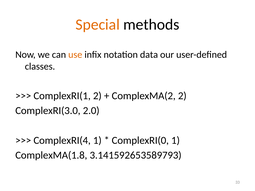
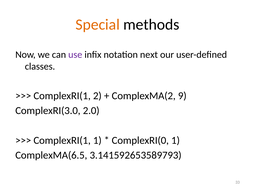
use colour: orange -> purple (75, 55)
data: data -> next (149, 55)
ComplexMA(2 2: 2 -> 9 (182, 96)
ComplexRI(4: ComplexRI(4 -> ComplexRI(1 (62, 141)
ComplexMA(1.8: ComplexMA(1.8 -> ComplexMA(6.5 (51, 155)
